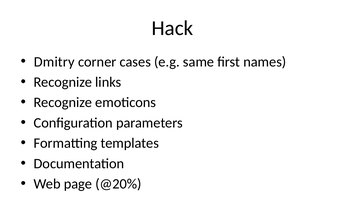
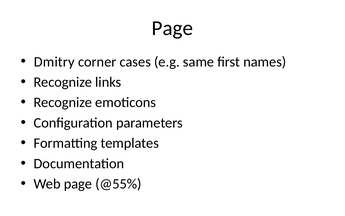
Hack: Hack -> Page (172, 28)
@20%: @20% -> @55% (118, 184)
